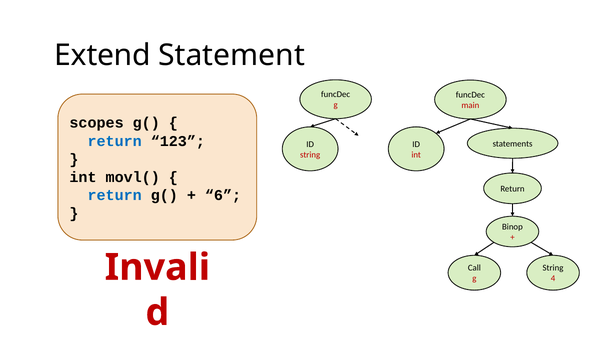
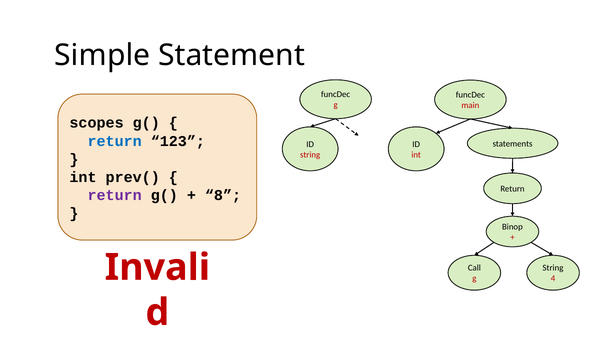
Extend: Extend -> Simple (102, 55)
movl(: movl( -> prev( (133, 177)
return colour: blue -> purple (115, 196)
6: 6 -> 8 (223, 196)
